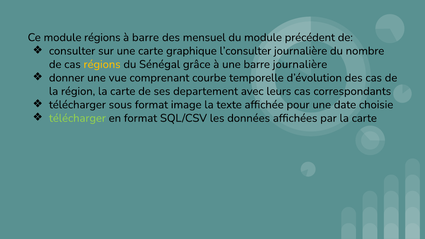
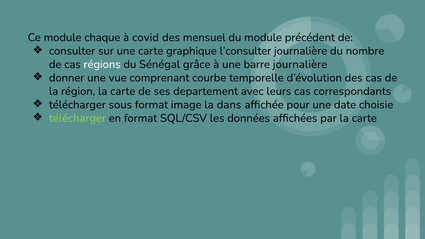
module régions: régions -> chaque (102, 37)
à barre: barre -> covid (145, 37)
régions colour: yellow -> white (102, 64)
texte: texte -> dans (229, 105)
